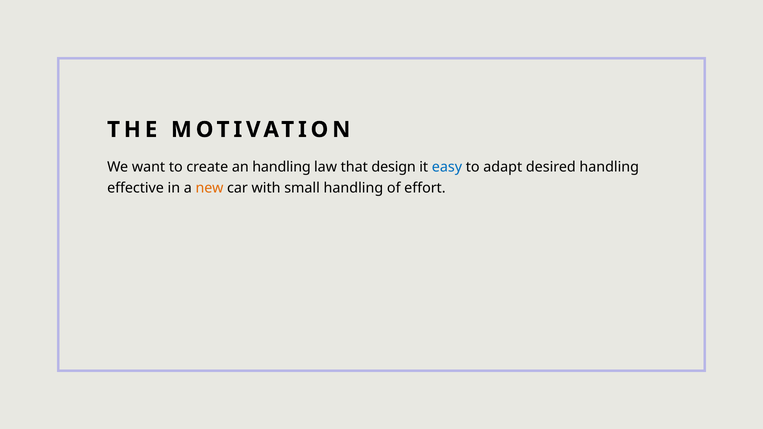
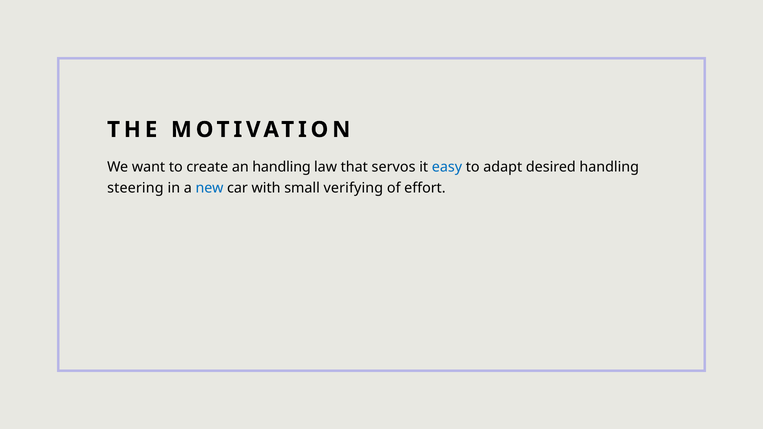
design: design -> servos (394, 167)
effective: effective -> steering (135, 188)
new colour: orange -> blue (210, 188)
small handling: handling -> verifying (353, 188)
